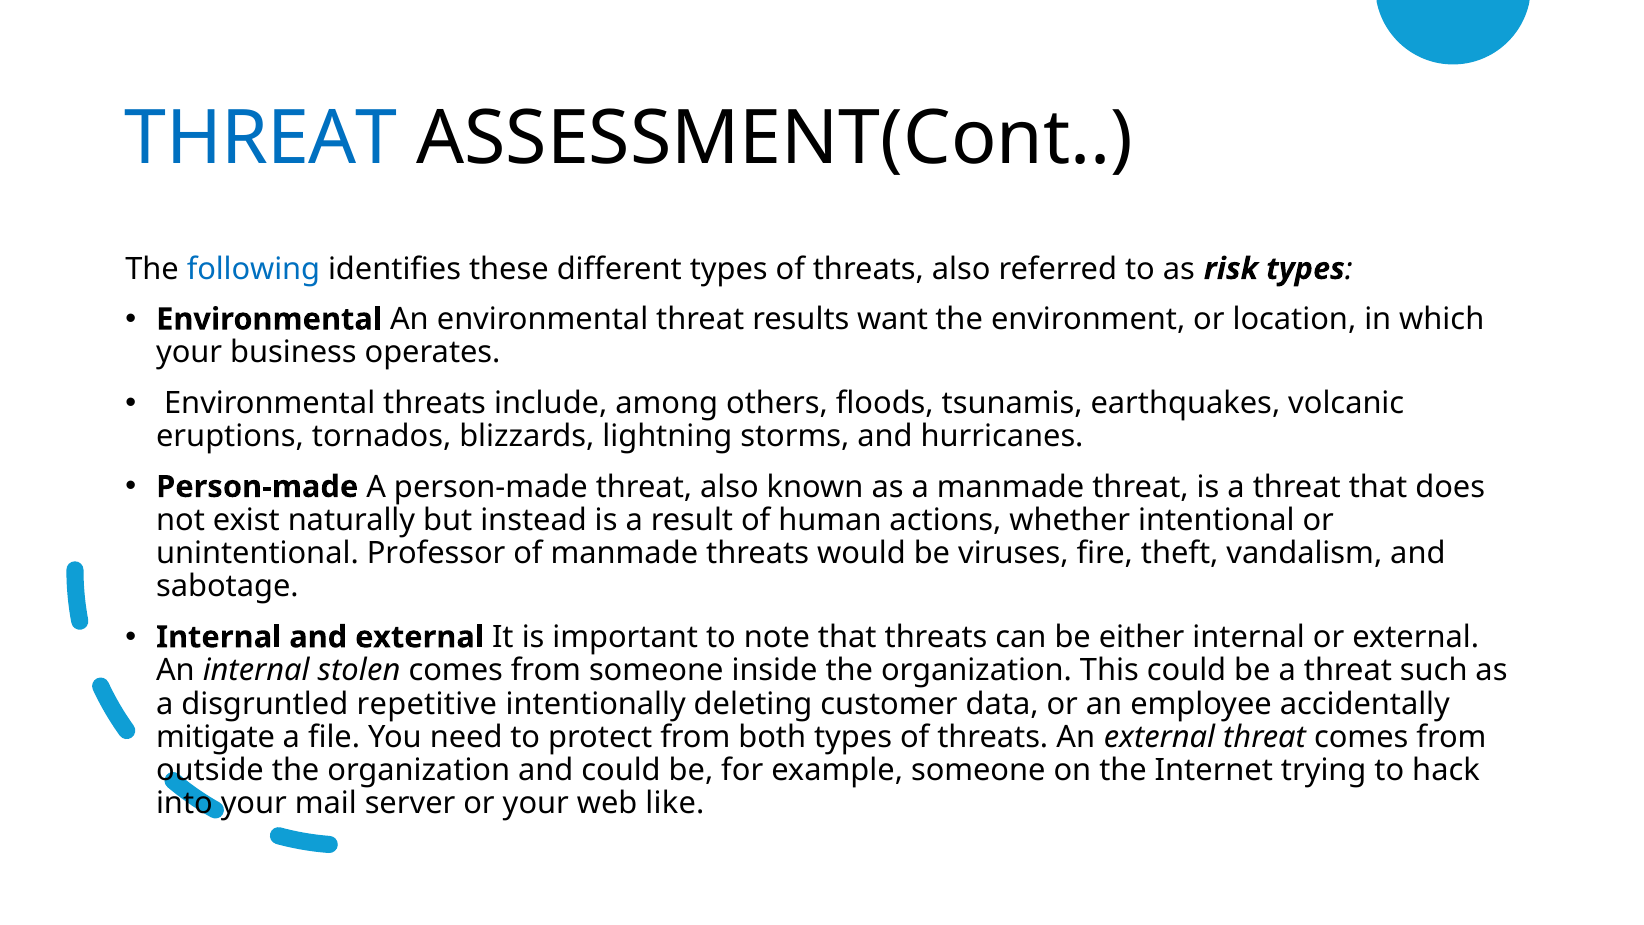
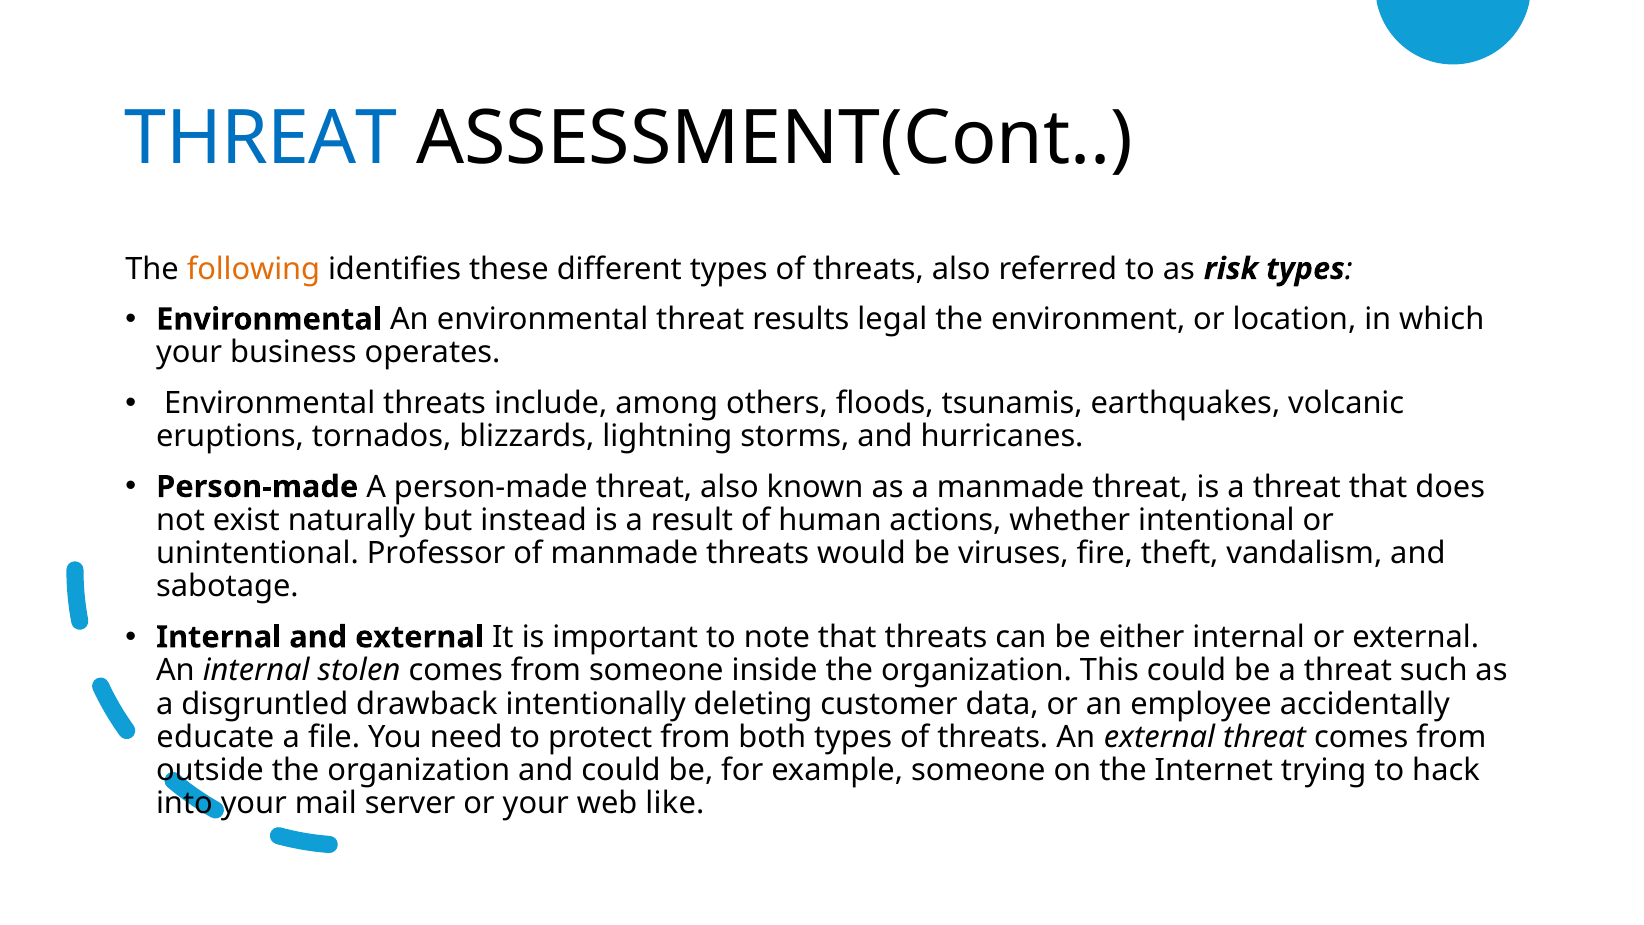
following colour: blue -> orange (253, 269)
want: want -> legal (892, 319)
repetitive: repetitive -> drawback (427, 704)
mitigate: mitigate -> educate (215, 737)
